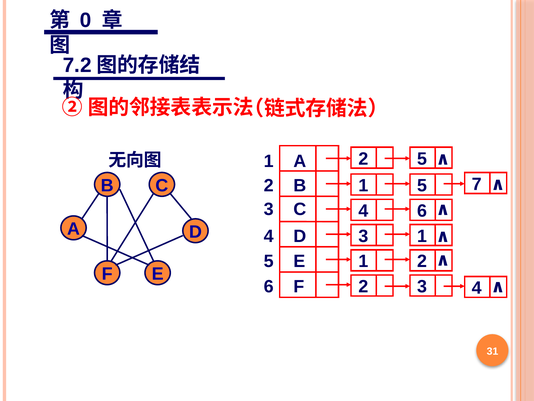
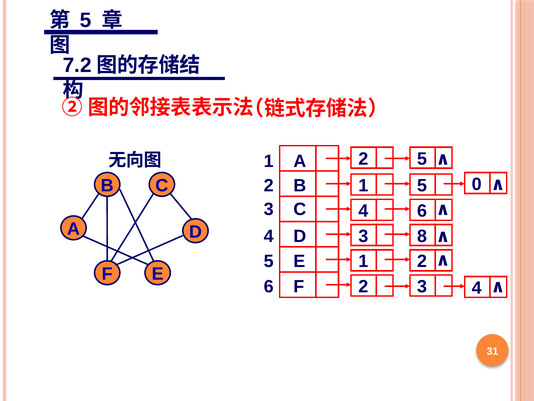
0: 0 -> 5 (85, 20)
7: 7 -> 0 (477, 184)
3 1: 1 -> 8 (422, 236)
